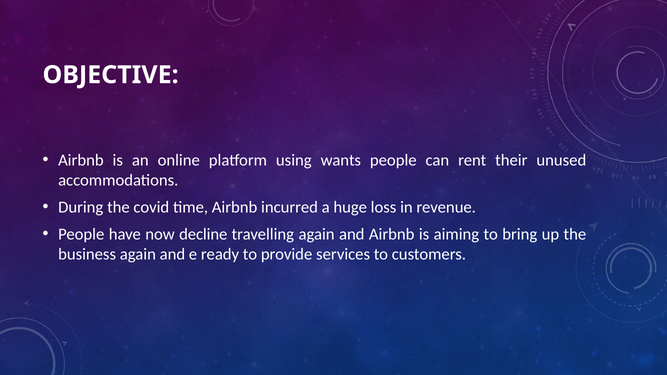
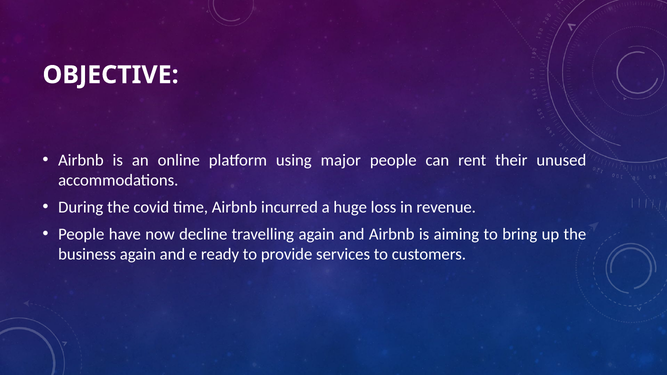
wants: wants -> major (341, 160)
